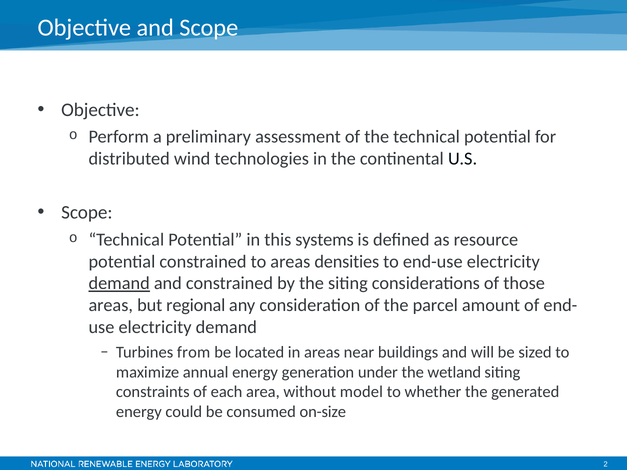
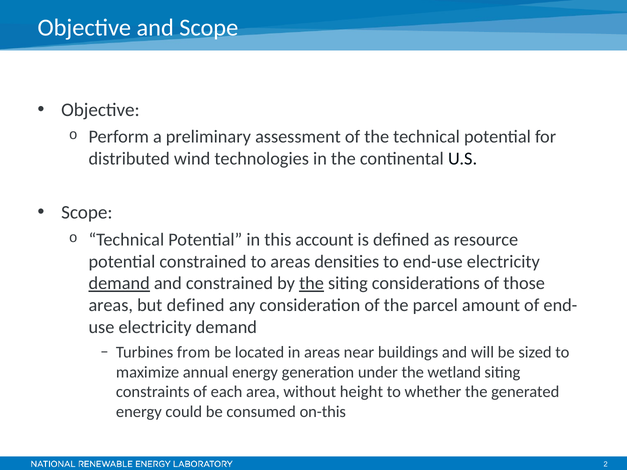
systems: systems -> account (325, 240)
the underline: none -> present (312, 284)
but regional: regional -> defined (196, 306)
model: model -> height (361, 392)
on-size: on-size -> on-this (323, 412)
